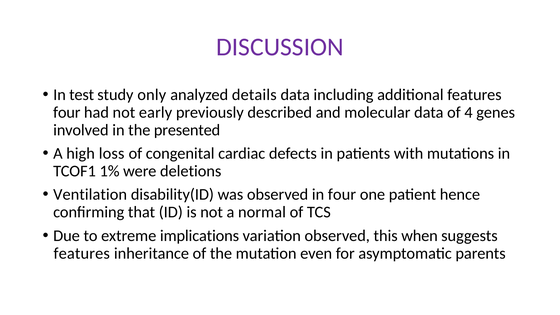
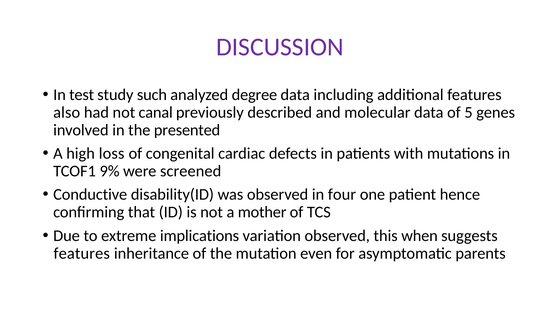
only: only -> such (152, 95)
details: details -> degree (254, 95)
four: four -> also (67, 112)
early: early -> canal (156, 112)
4: 4 -> 5 (468, 112)
1%: 1% -> 9% (110, 171)
deletions: deletions -> screened (191, 171)
Ventilation: Ventilation -> Conductive (90, 195)
normal: normal -> mother (262, 212)
